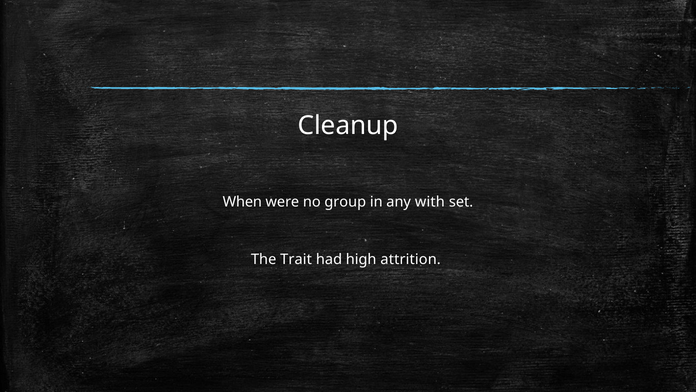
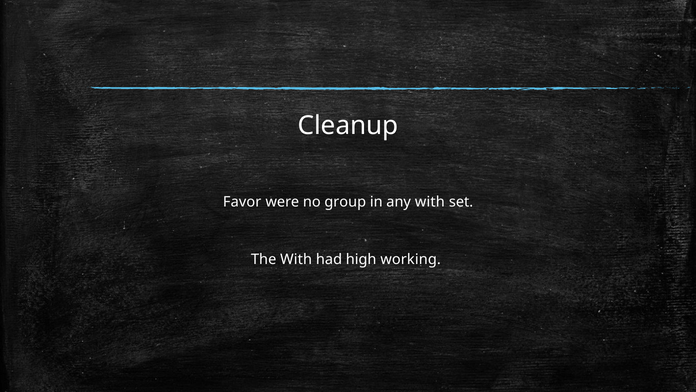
When: When -> Favor (242, 202)
The Trait: Trait -> With (296, 259)
attrition: attrition -> working (411, 259)
